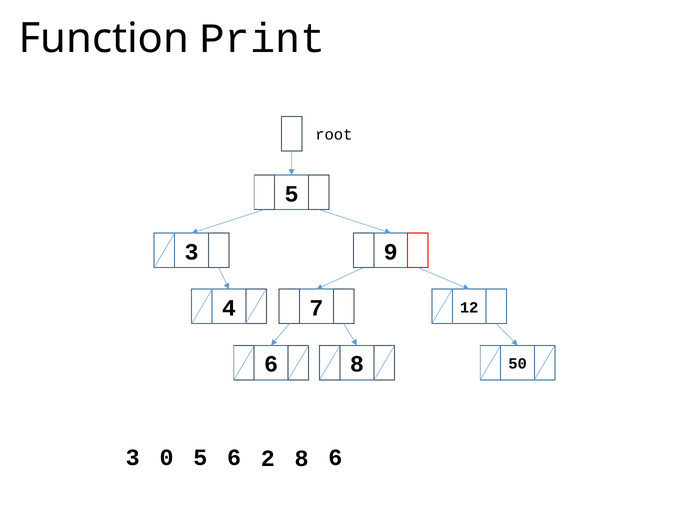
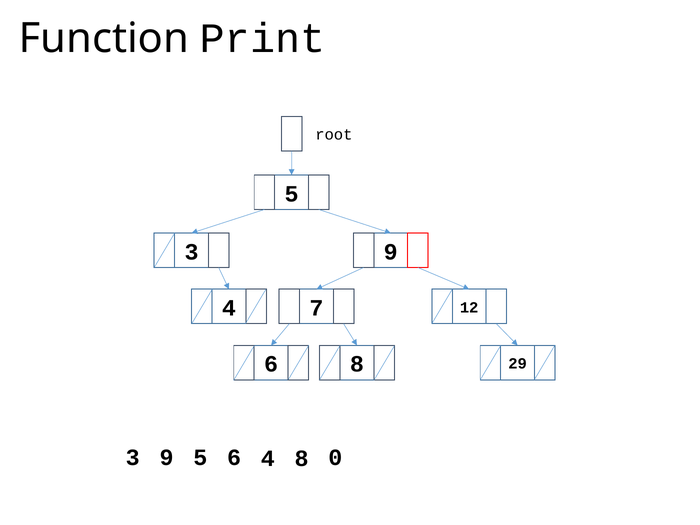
50: 50 -> 29 (518, 364)
0: 0 -> 9 (167, 458)
6 2: 2 -> 4 (268, 459)
8 6: 6 -> 0 (335, 458)
